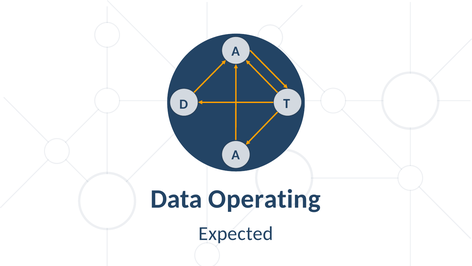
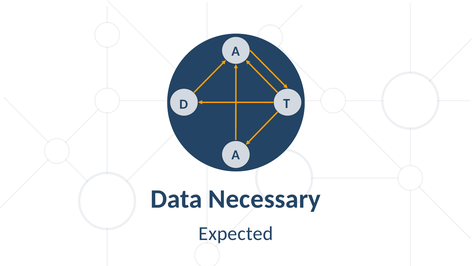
Operating: Operating -> Necessary (265, 199)
